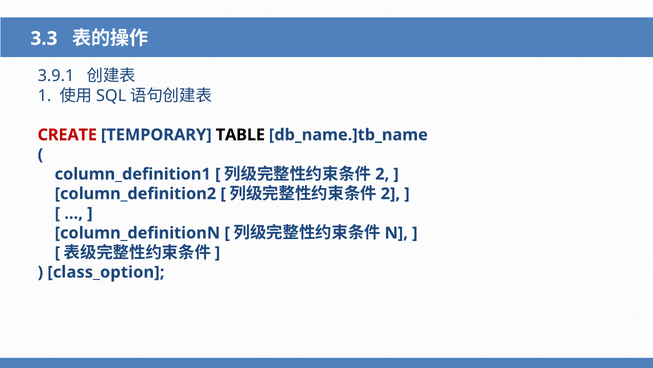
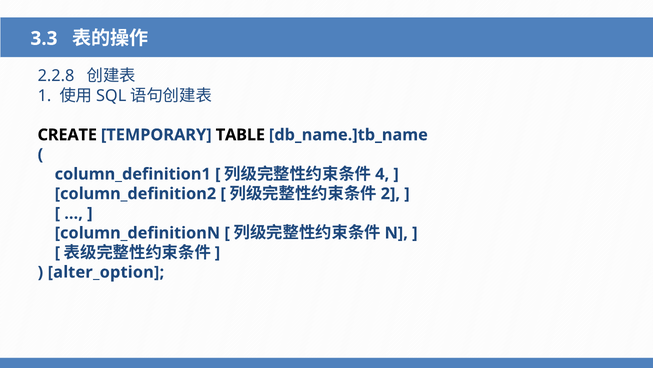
3.9.1: 3.9.1 -> 2.2.8 (56, 76)
CREATE colour: red -> black (67, 135)
2: 2 -> 4 (382, 174)
class_option: class_option -> alter_option (106, 272)
